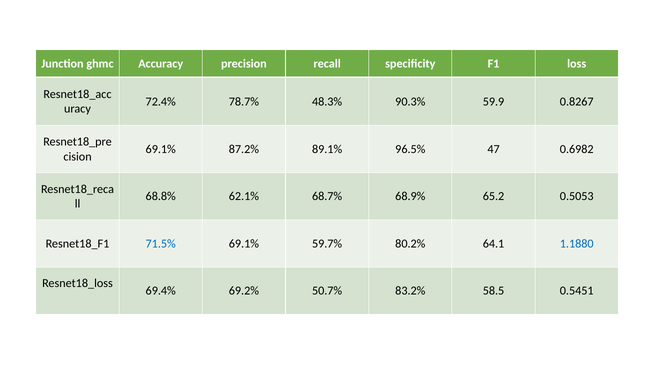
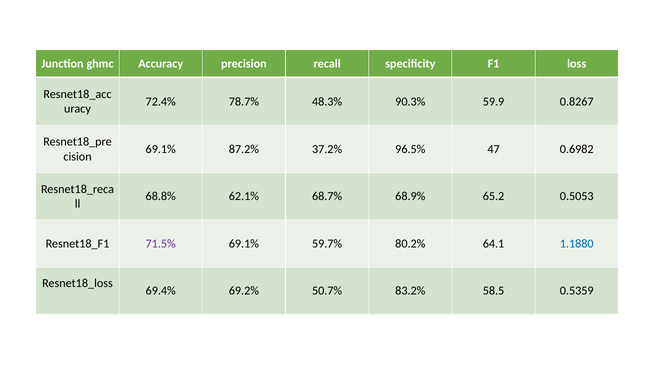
89.1%: 89.1% -> 37.2% (327, 149)
71.5% colour: blue -> purple (161, 244)
0.5451: 0.5451 -> 0.5359 (577, 291)
